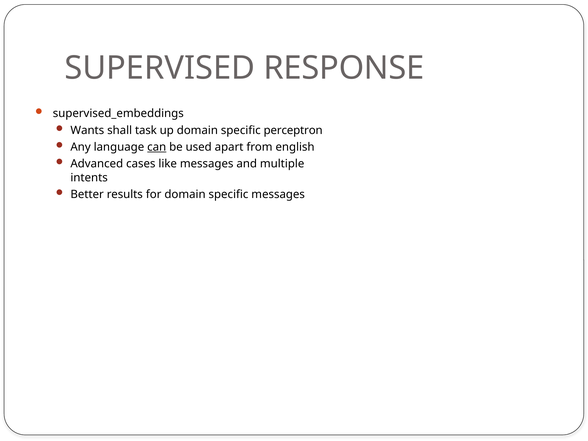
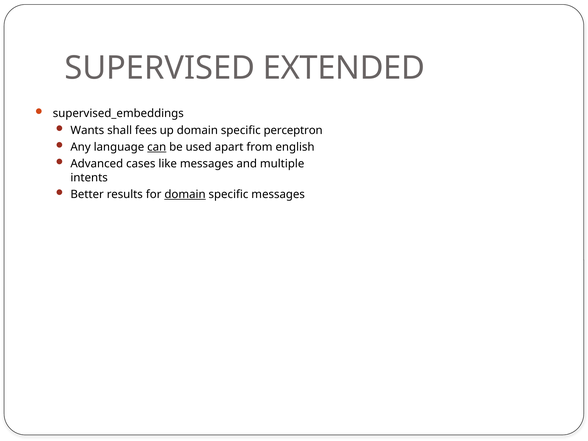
RESPONSE: RESPONSE -> EXTENDED (344, 68)
task: task -> fees (146, 130)
domain underline: none -> present (185, 194)
